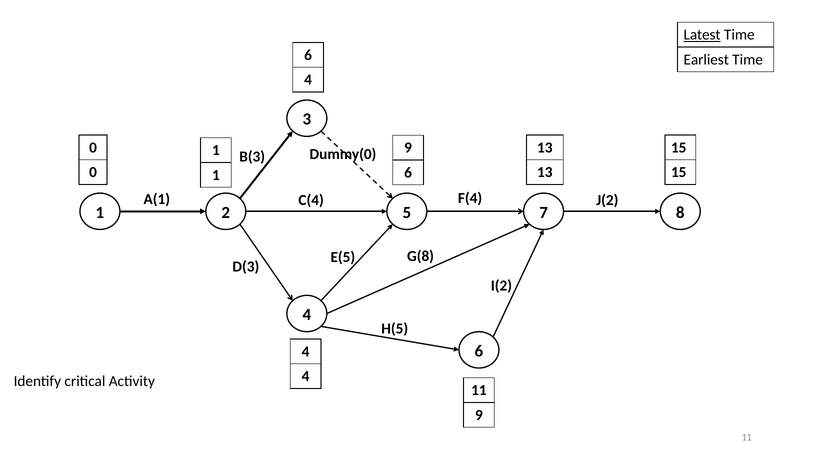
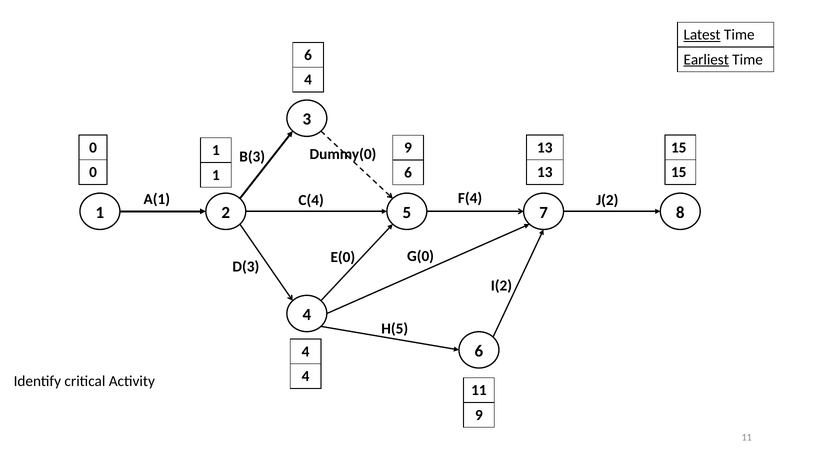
Earliest underline: none -> present (706, 60)
G(8: G(8 -> G(0 (421, 256)
E(5: E(5 -> E(0 (343, 257)
